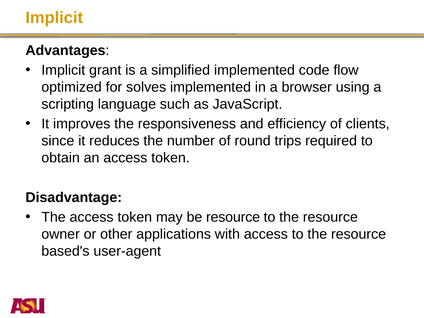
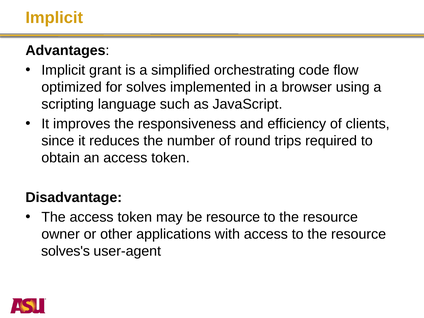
simplified implemented: implemented -> orchestrating (255, 70)
based's: based's -> solves's (66, 251)
